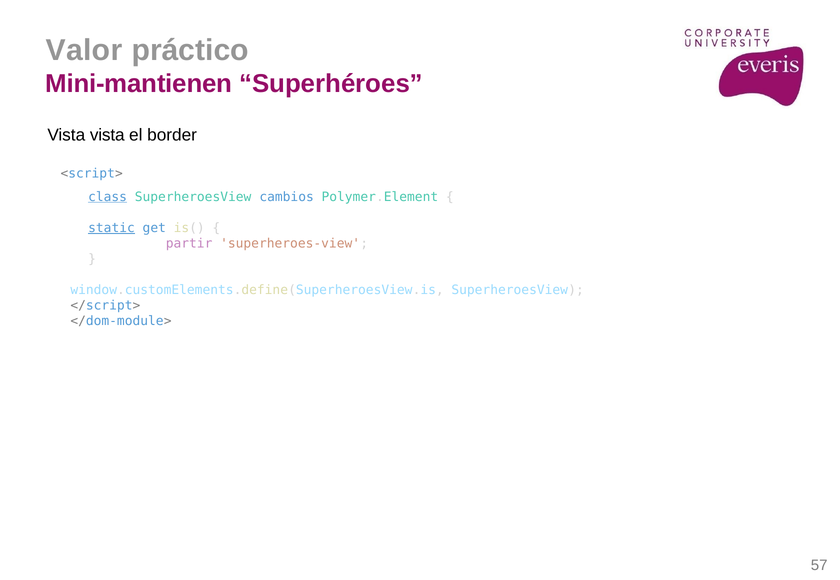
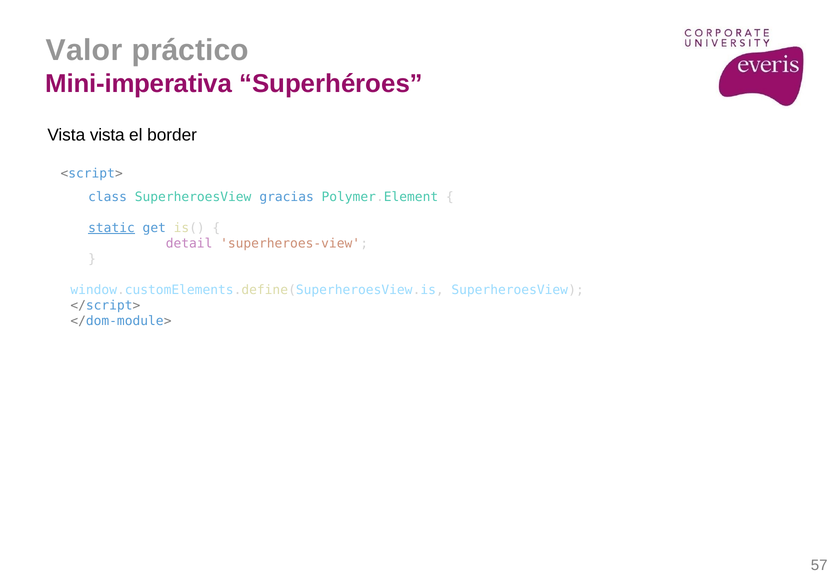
Mini-mantienen: Mini-mantienen -> Mini-imperativa (139, 84)
class underline: present -> none (108, 197)
cambios: cambios -> gracias (287, 197)
partir: partir -> detail (189, 243)
